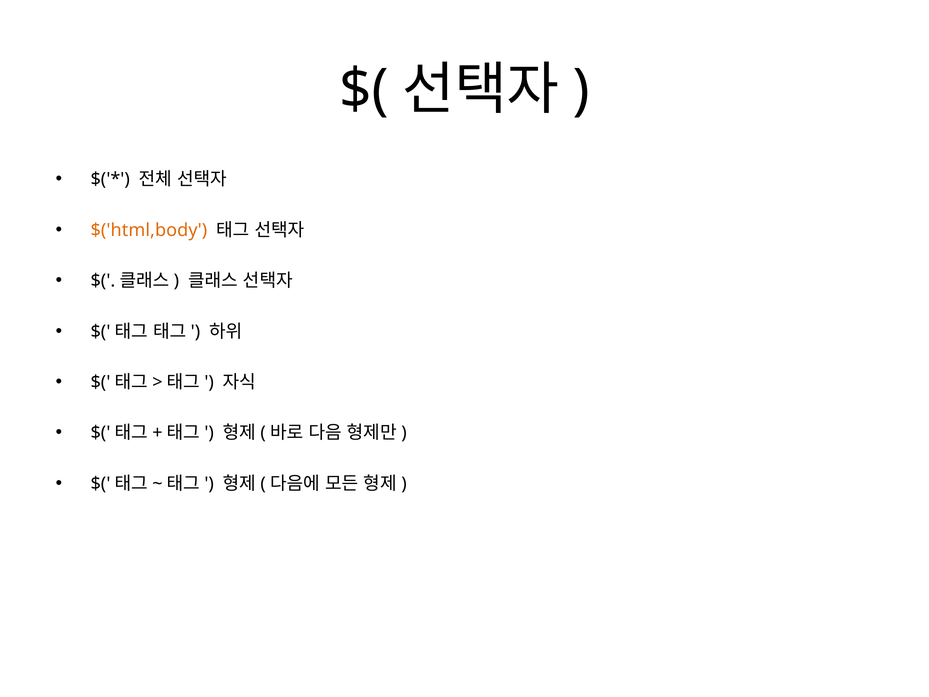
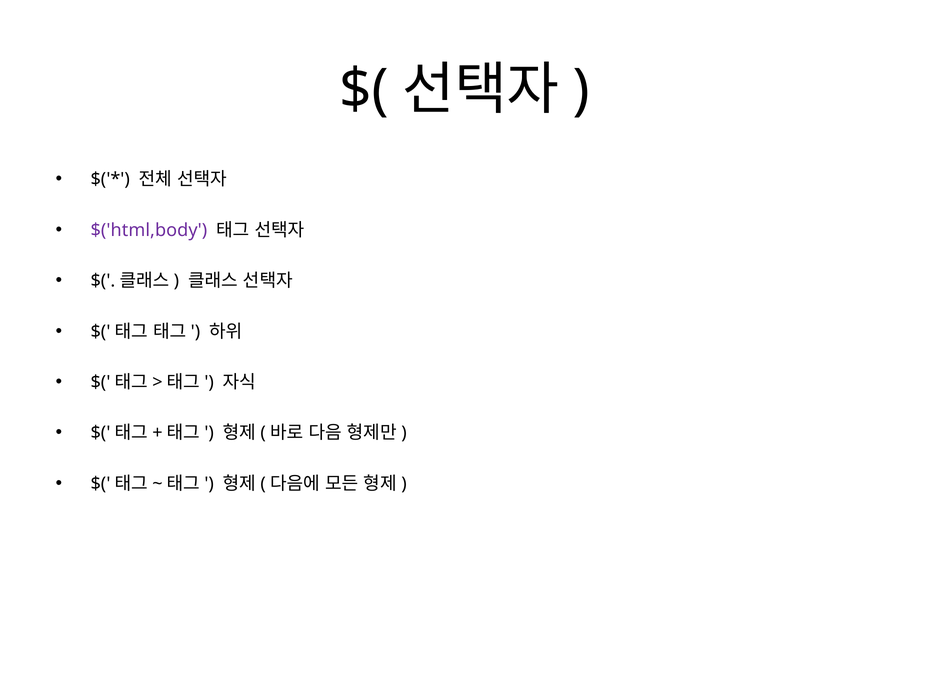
$('html,body colour: orange -> purple (149, 230)
